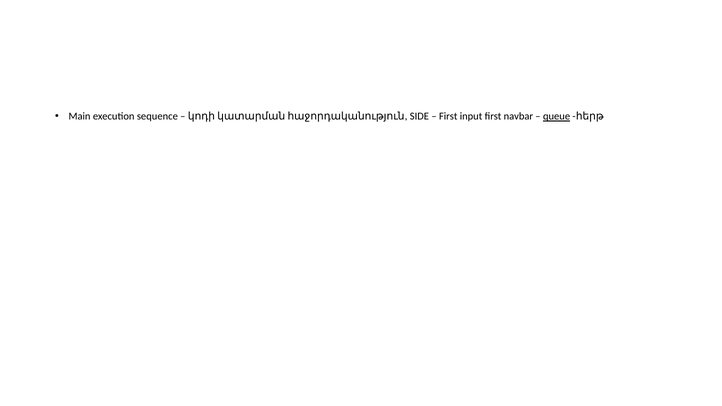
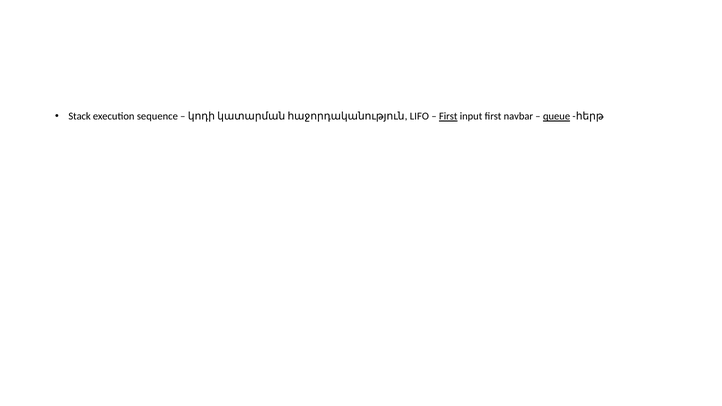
Main: Main -> Stack (80, 116)
SIDE: SIDE -> LIFO (419, 116)
First underline: none -> present (448, 116)
